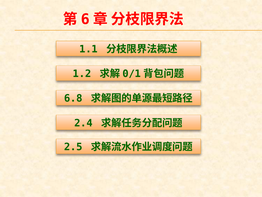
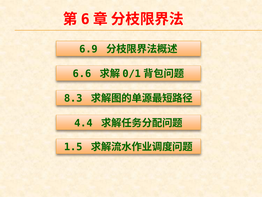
1.1: 1.1 -> 6.9 (88, 49)
1.2: 1.2 -> 6.6 (82, 74)
6.8: 6.8 -> 8.3 (73, 98)
2.4: 2.4 -> 4.4 (83, 123)
2.5: 2.5 -> 1.5 (73, 147)
